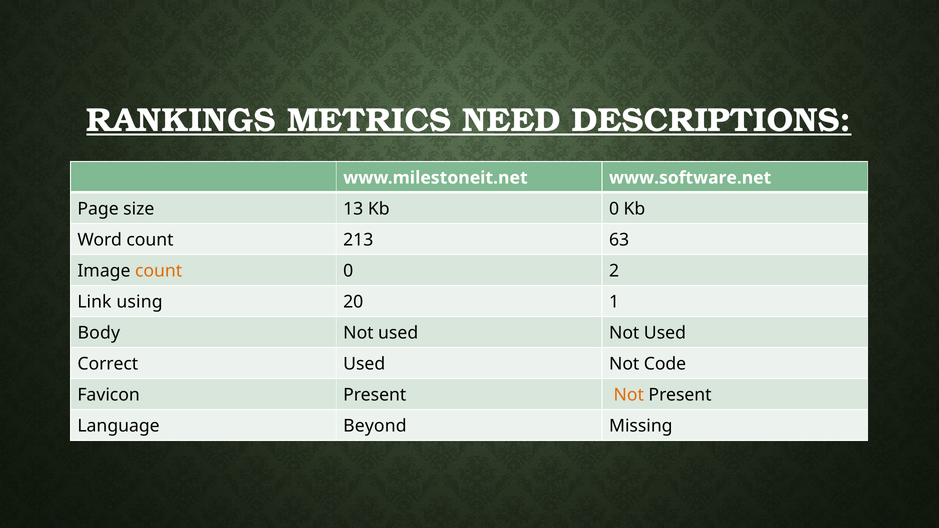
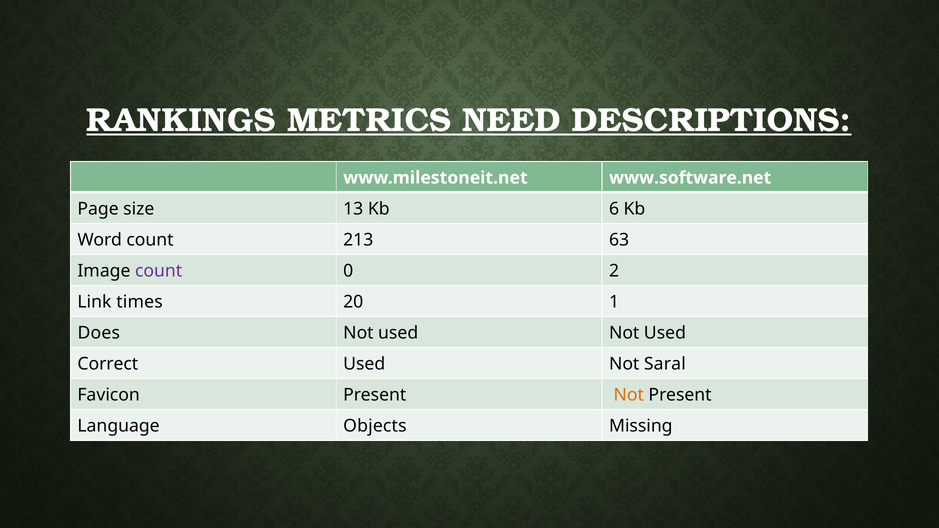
Kb 0: 0 -> 6 (614, 209)
count colour: orange -> purple (159, 271)
using: using -> times (140, 302)
Body: Body -> Does (99, 333)
Code: Code -> Saral (665, 364)
Beyond: Beyond -> Objects (375, 426)
